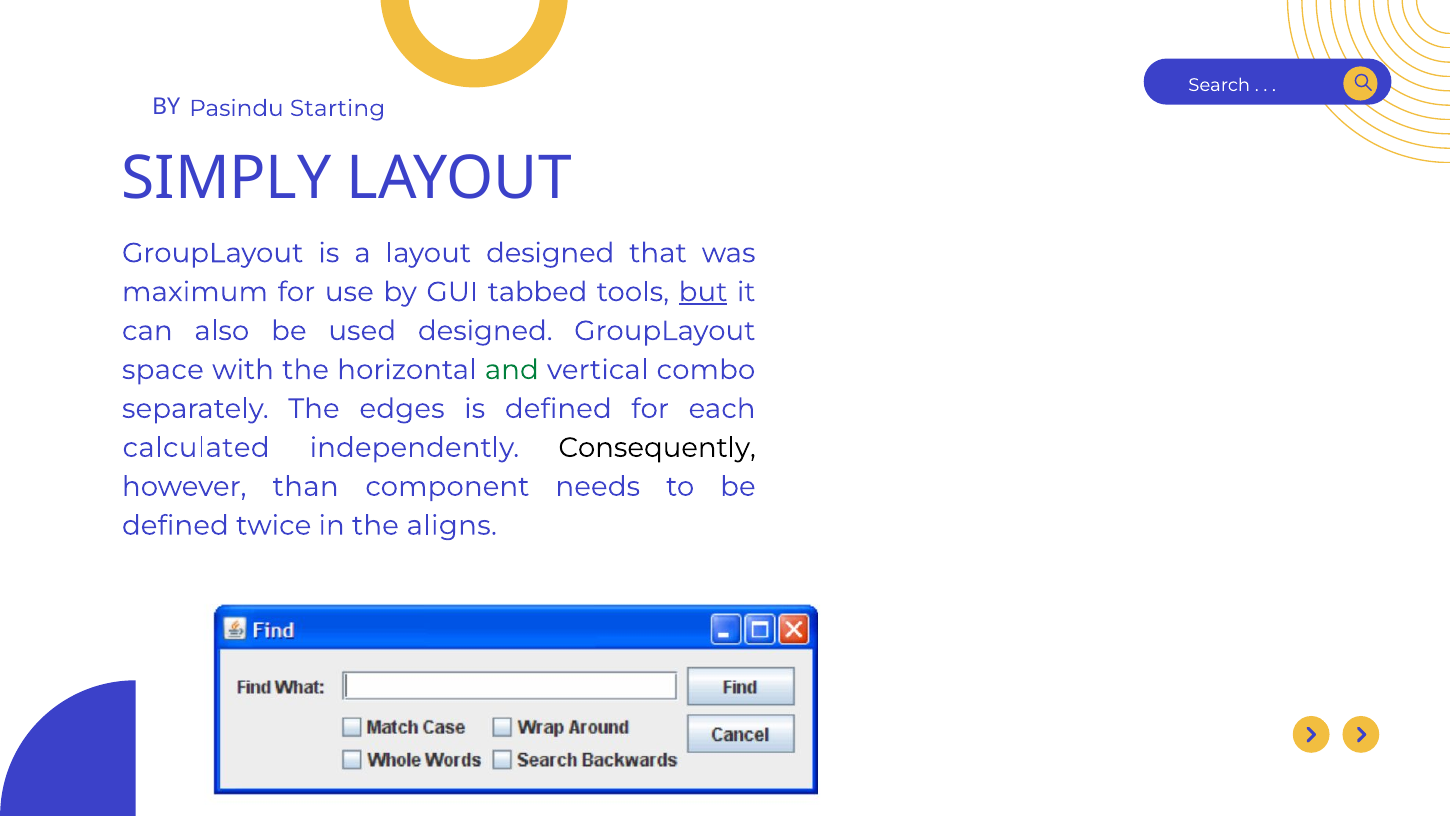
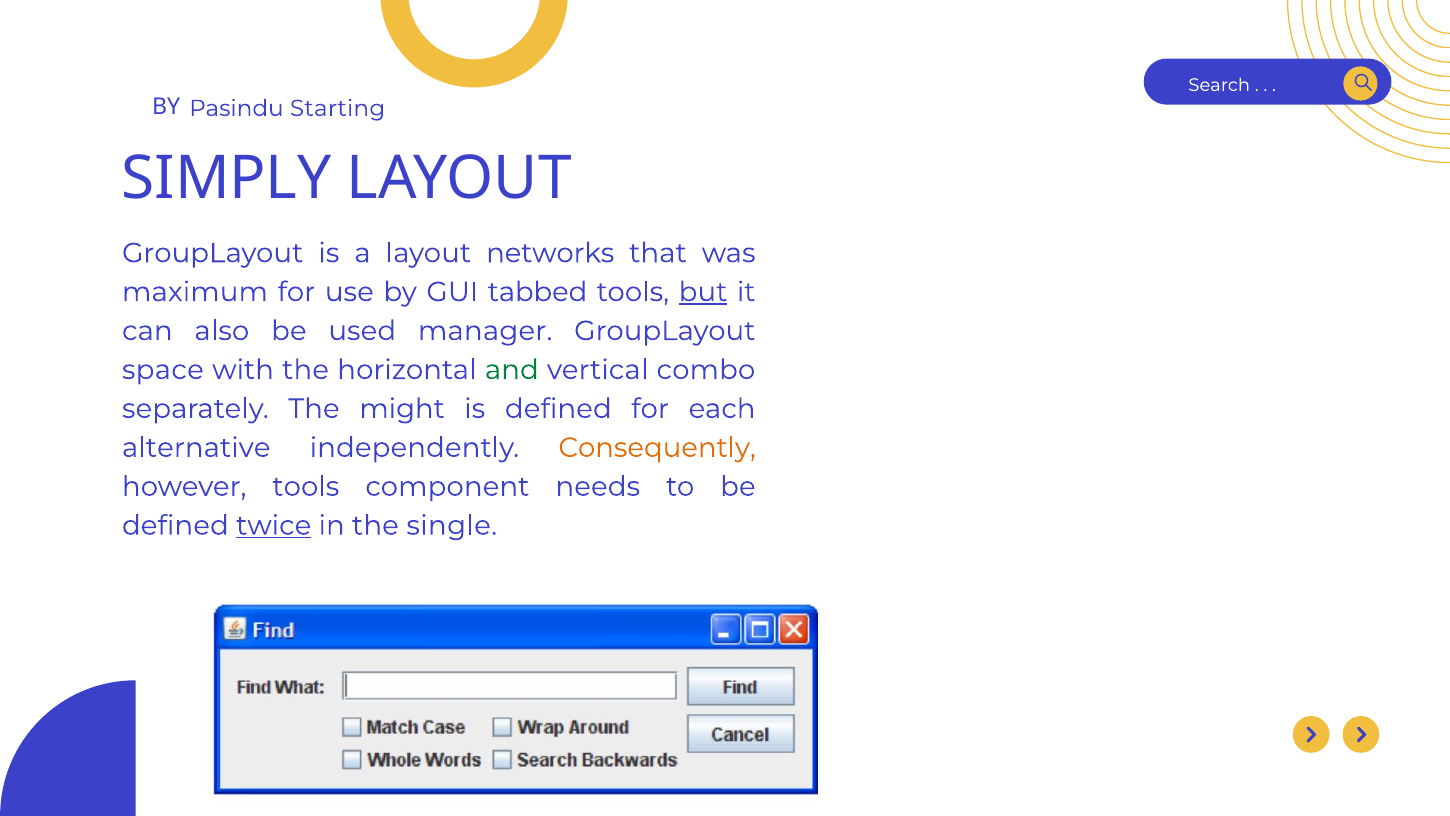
layout designed: designed -> networks (550, 253)
used designed: designed -> manager (485, 331)
edges: edges -> might (402, 409)
calculated: calculated -> alternative (196, 447)
Consequently colour: black -> orange (657, 447)
however than: than -> tools (306, 486)
twice underline: none -> present (274, 525)
aligns: aligns -> single (452, 525)
